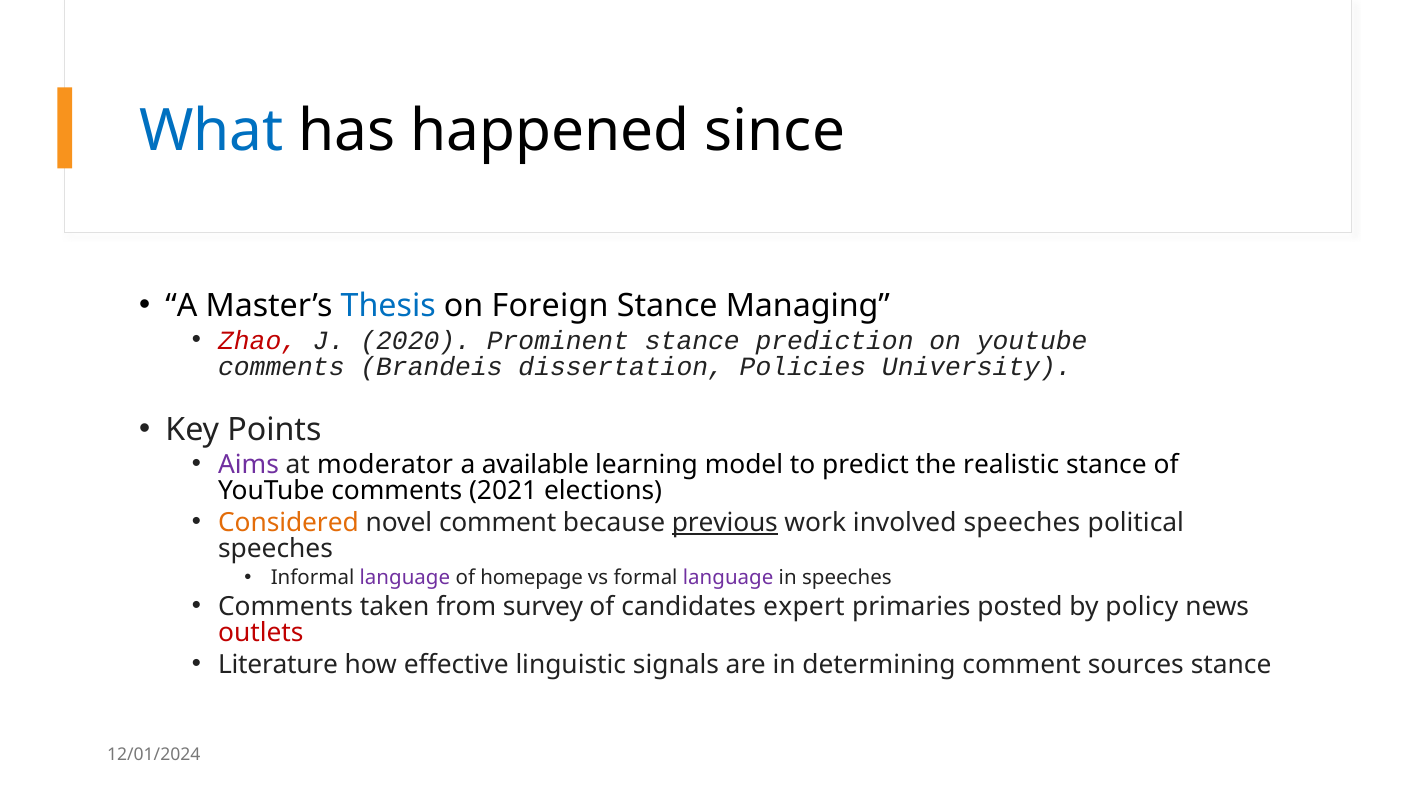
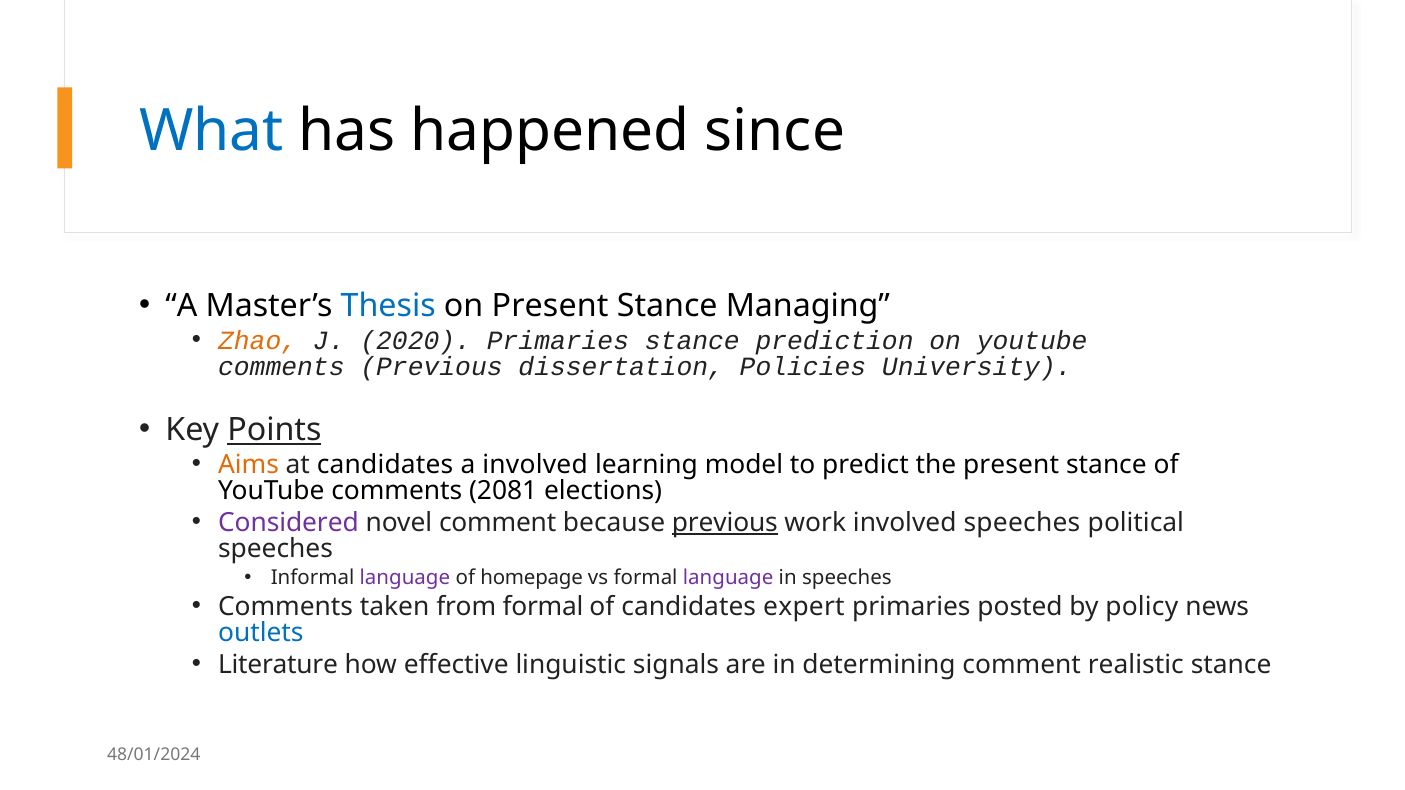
on Foreign: Foreign -> Present (550, 306)
Zhao colour: red -> orange (258, 341)
2020 Prominent: Prominent -> Primaries (558, 341)
comments Brandeis: Brandeis -> Previous (432, 367)
Points underline: none -> present (274, 430)
Aims colour: purple -> orange (249, 465)
at moderator: moderator -> candidates (385, 465)
a available: available -> involved (535, 465)
the realistic: realistic -> present (1011, 465)
2021: 2021 -> 2081 (503, 491)
Considered colour: orange -> purple (288, 523)
from survey: survey -> formal (543, 607)
outlets colour: red -> blue (261, 633)
sources: sources -> realistic (1136, 665)
12/01/2024: 12/01/2024 -> 48/01/2024 (154, 755)
